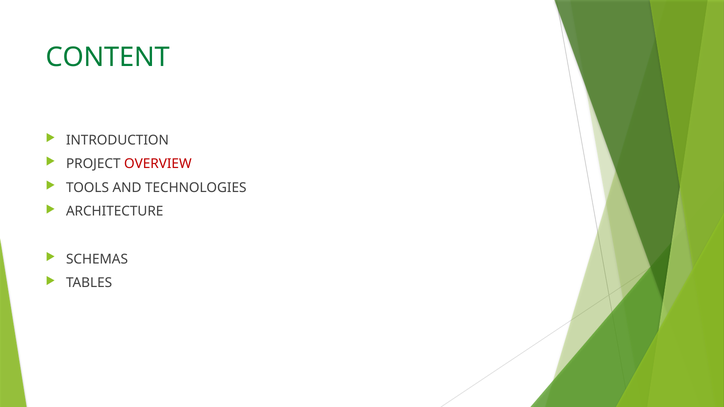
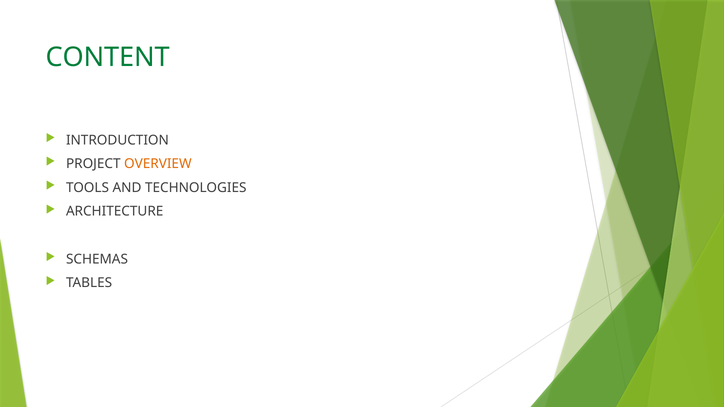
OVERVIEW colour: red -> orange (158, 164)
